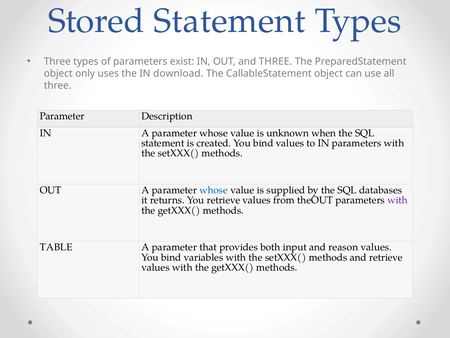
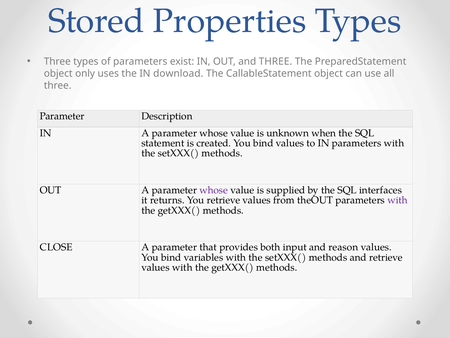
Stored Statement: Statement -> Properties (230, 21)
whose colour: blue -> purple (214, 190)
databases: databases -> interfaces (381, 190)
TABLE: TABLE -> CLOSE (56, 247)
